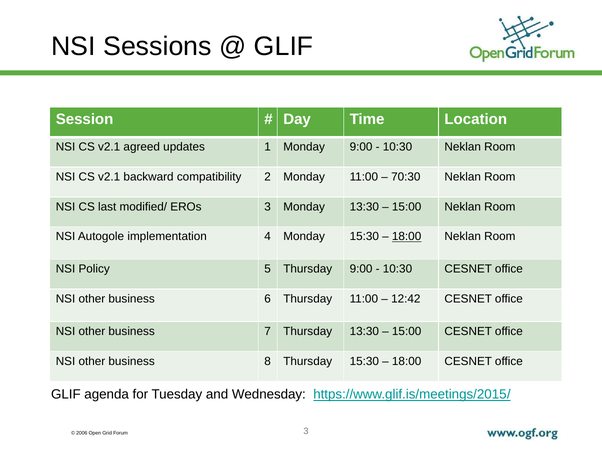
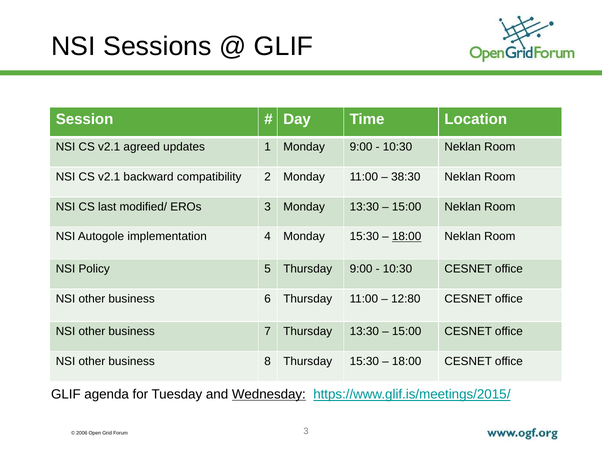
70:30: 70:30 -> 38:30 (406, 177)
12:42: 12:42 -> 12:80 (406, 299)
Wednesday underline: none -> present (269, 394)
